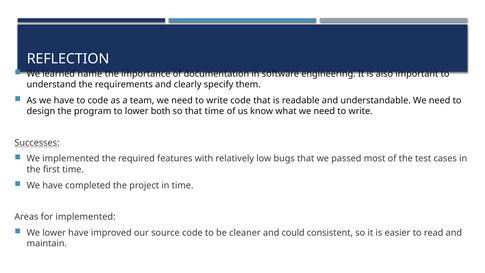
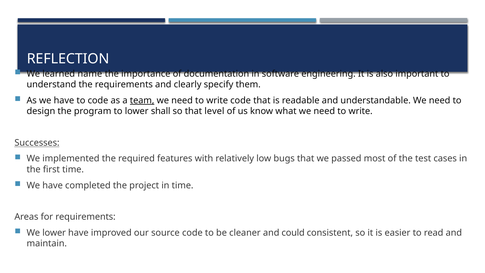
team underline: none -> present (142, 100)
both: both -> shall (161, 111)
that time: time -> level (214, 111)
for implemented: implemented -> requirements (86, 217)
